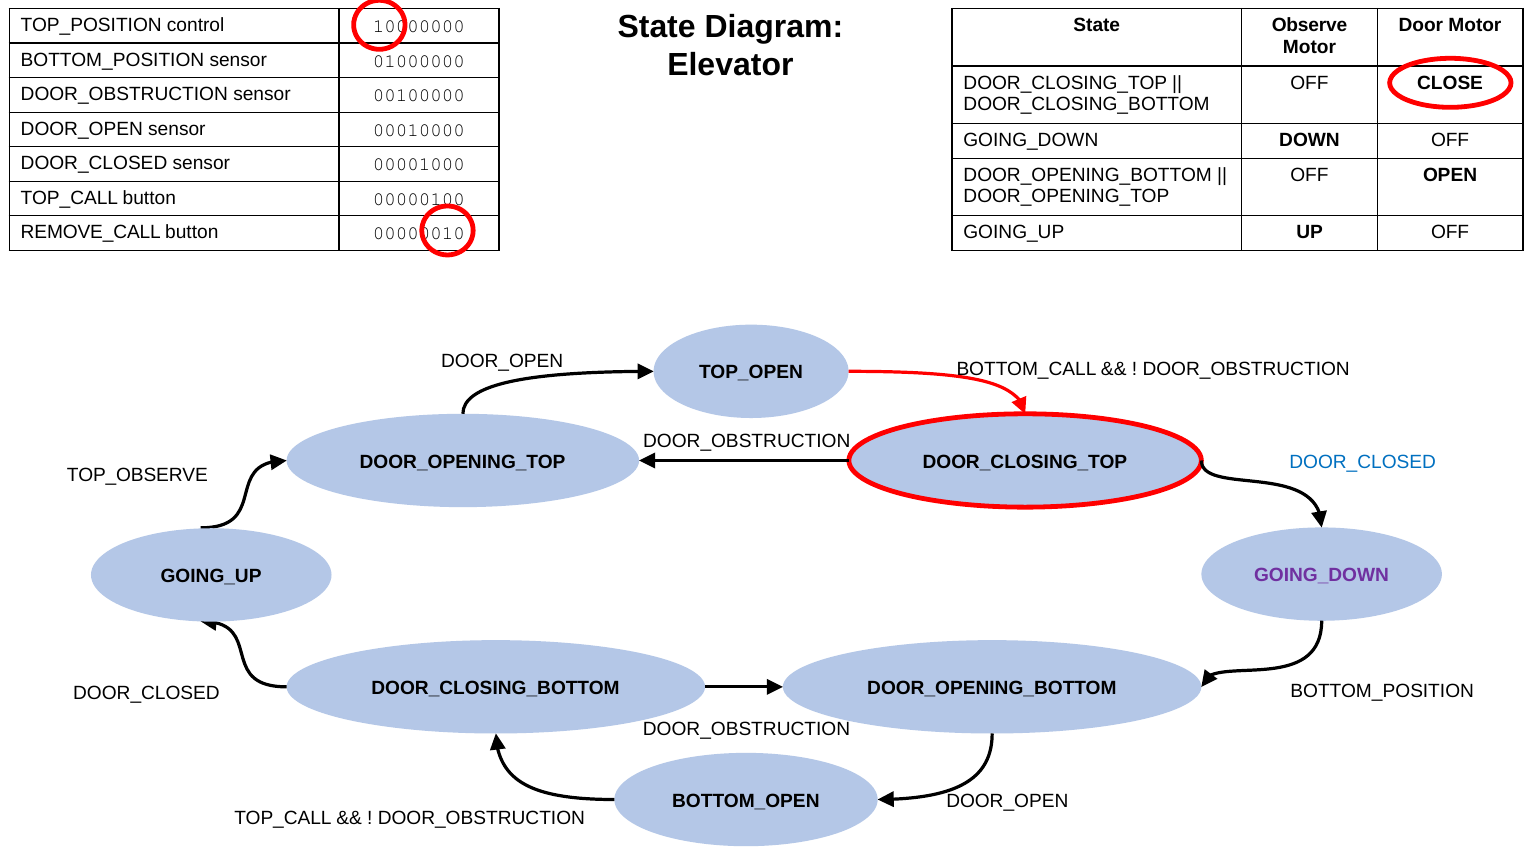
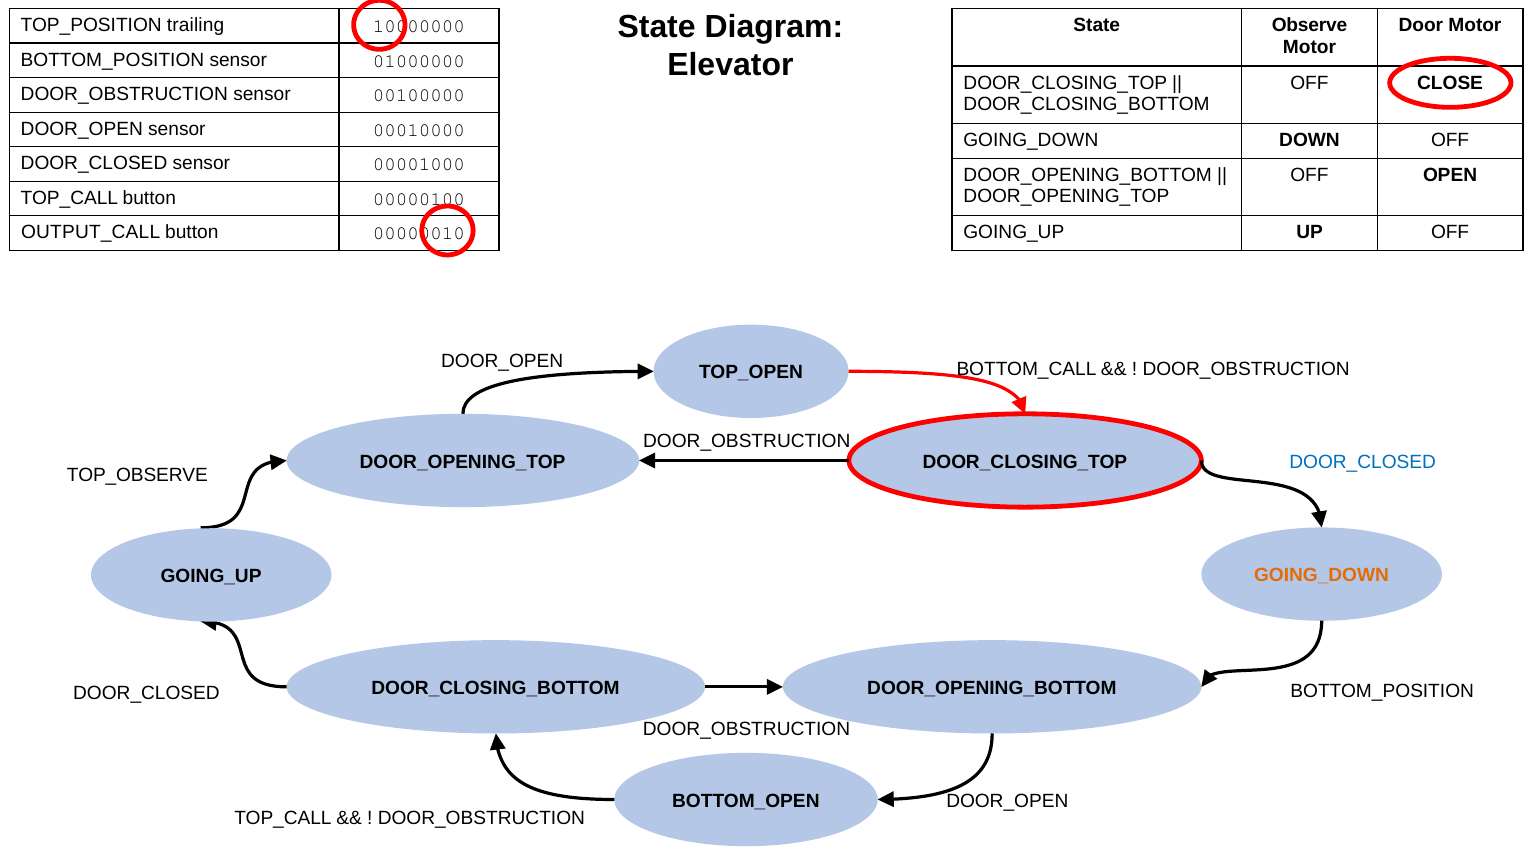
control: control -> trailing (196, 26)
REMOVE_CALL: REMOVE_CALL -> OUTPUT_CALL (91, 233)
GOING_DOWN colour: purple -> orange (1322, 576)
